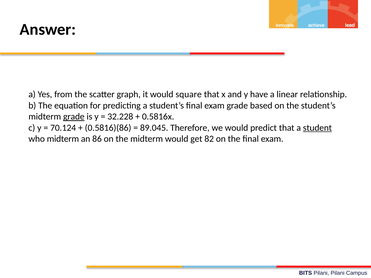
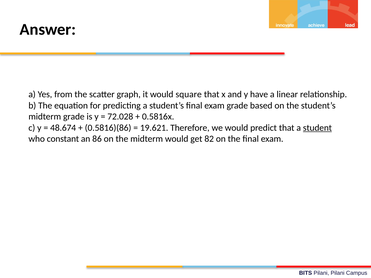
grade underline: present -> none (74, 117)
32.228: 32.228 -> 72.028 (120, 117)
70.124: 70.124 -> 48.674 (63, 128)
89.045: 89.045 -> 19.621 (154, 128)
who midterm: midterm -> constant (63, 139)
